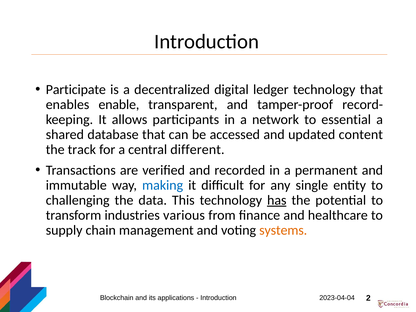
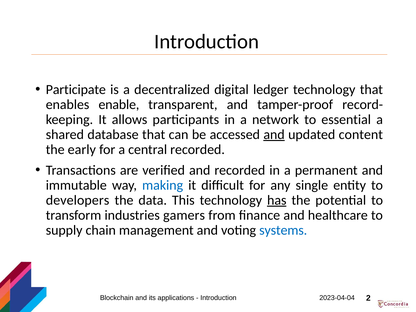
and underline: none -> present (274, 135)
track: track -> early (82, 150)
central different: different -> recorded (198, 150)
challenging: challenging -> developers (78, 200)
various: various -> gamers (184, 215)
systems colour: orange -> blue (283, 230)
